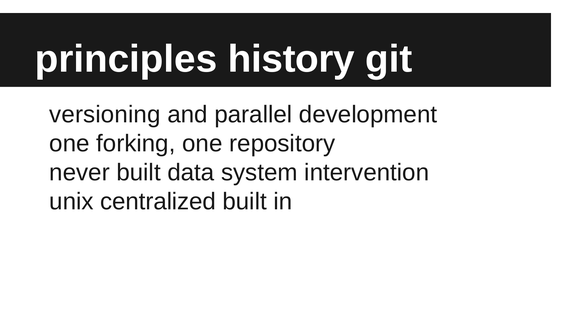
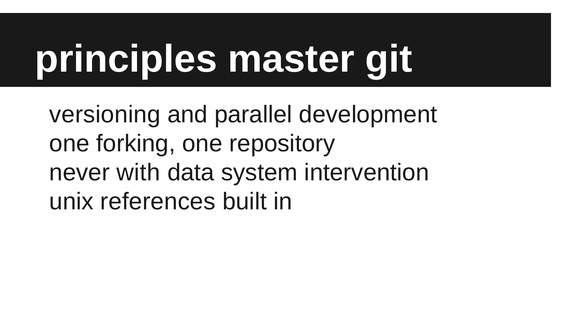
history: history -> master (291, 59)
never built: built -> with (138, 173)
centralized: centralized -> references (158, 202)
